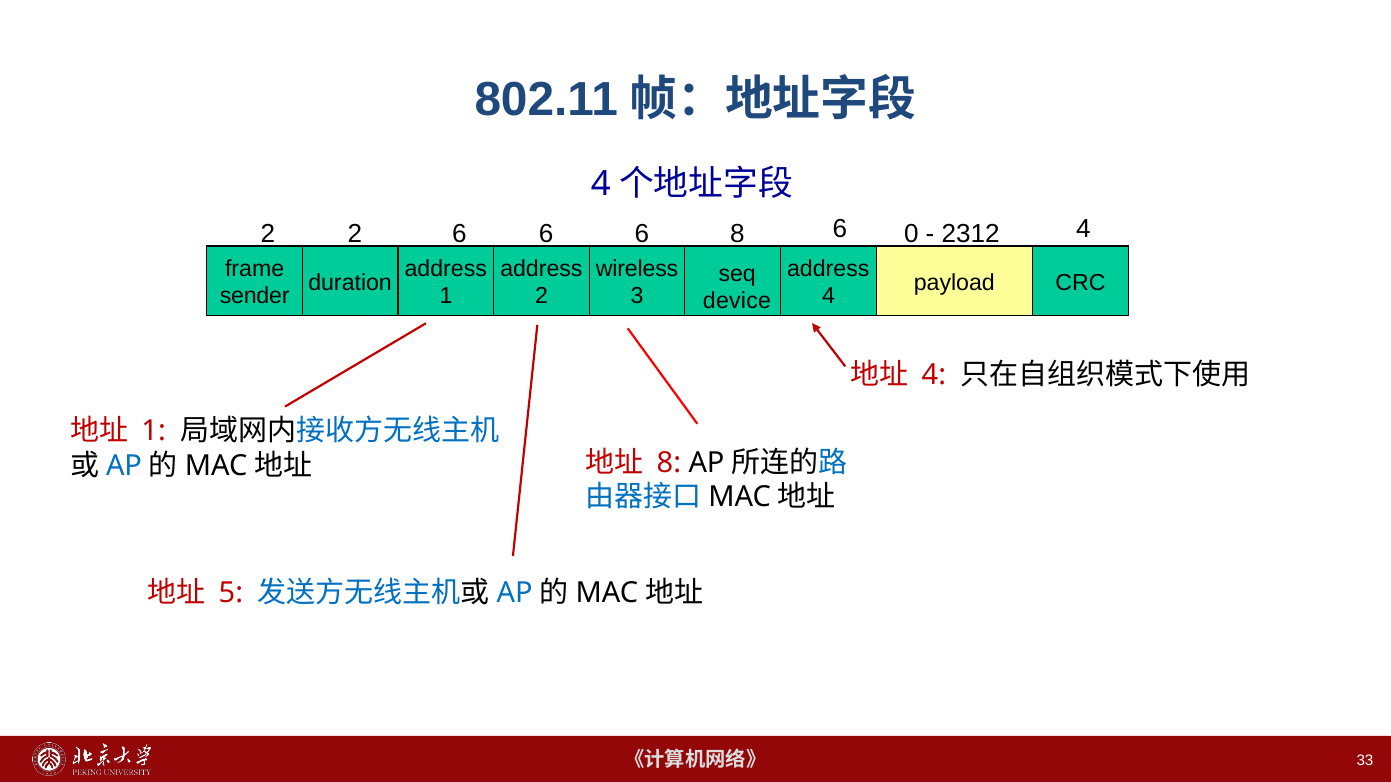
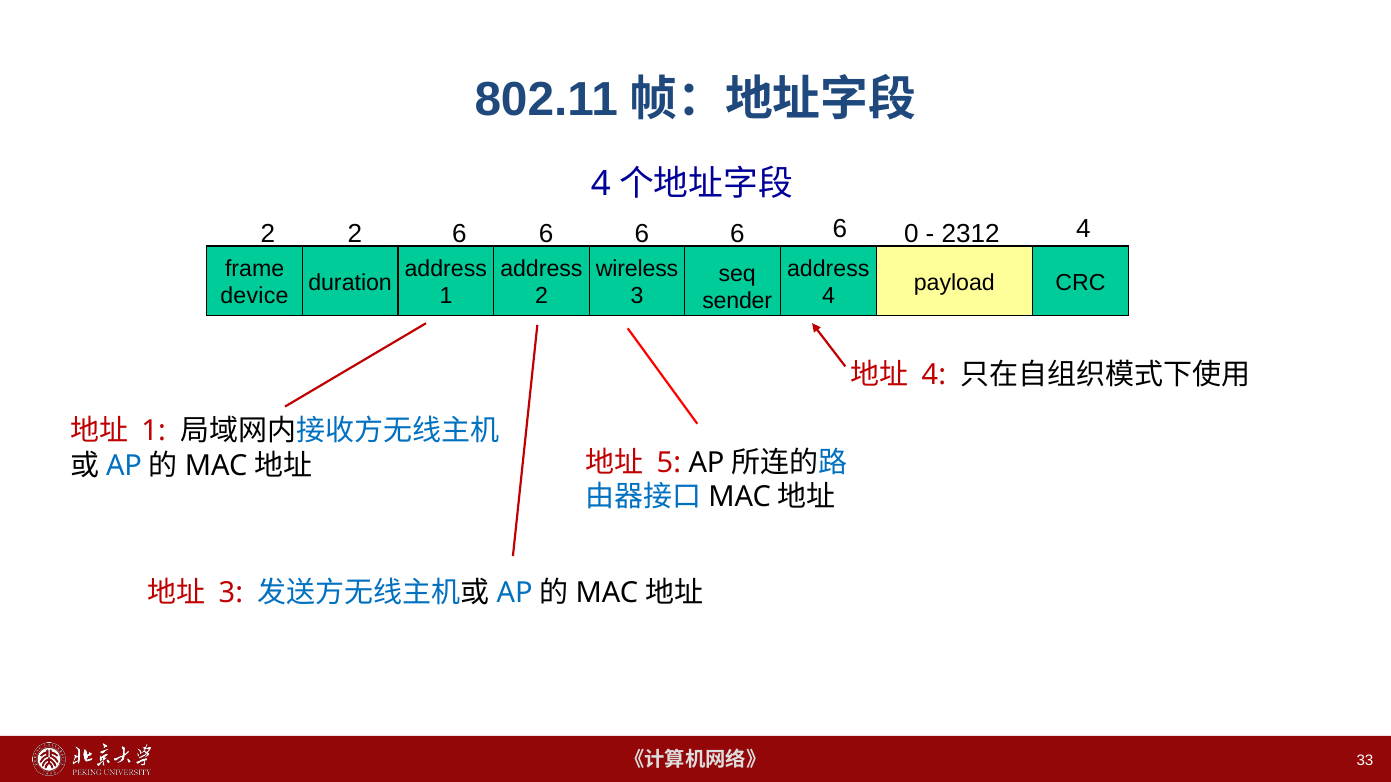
8: 8 -> 6 (737, 234)
sender: sender -> device (254, 296)
device: device -> sender (737, 301)
8: 8 -> 5 (669, 463)
5: 5 -> 3 (231, 593)
